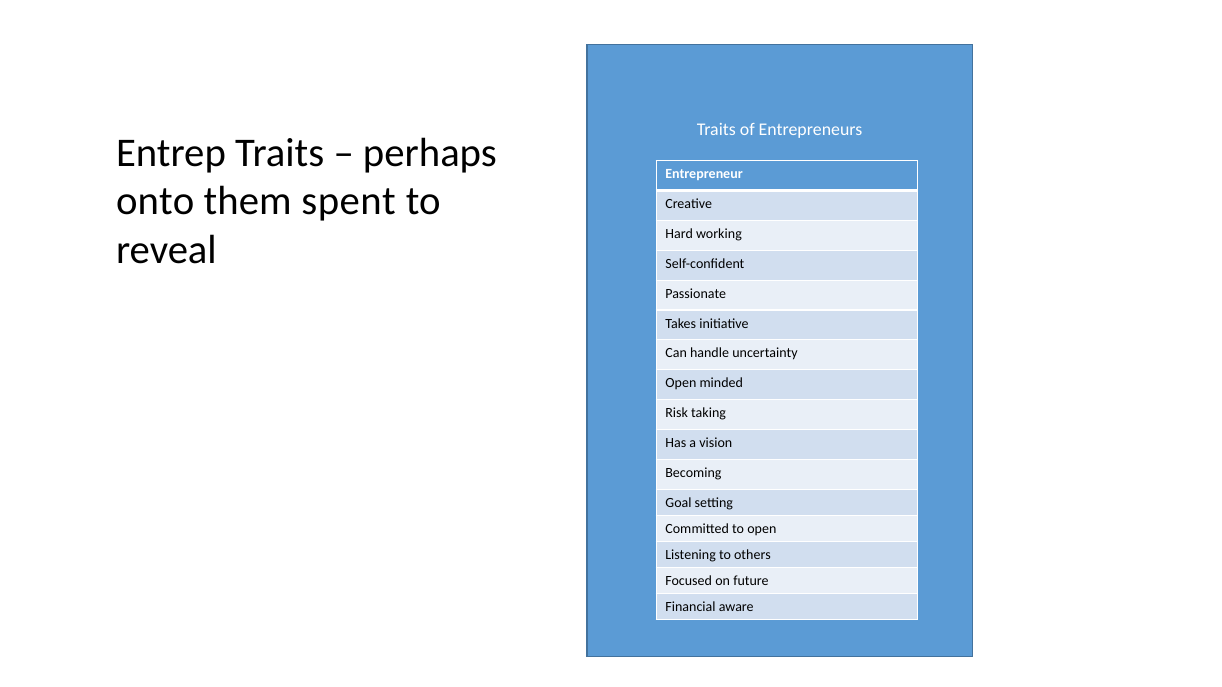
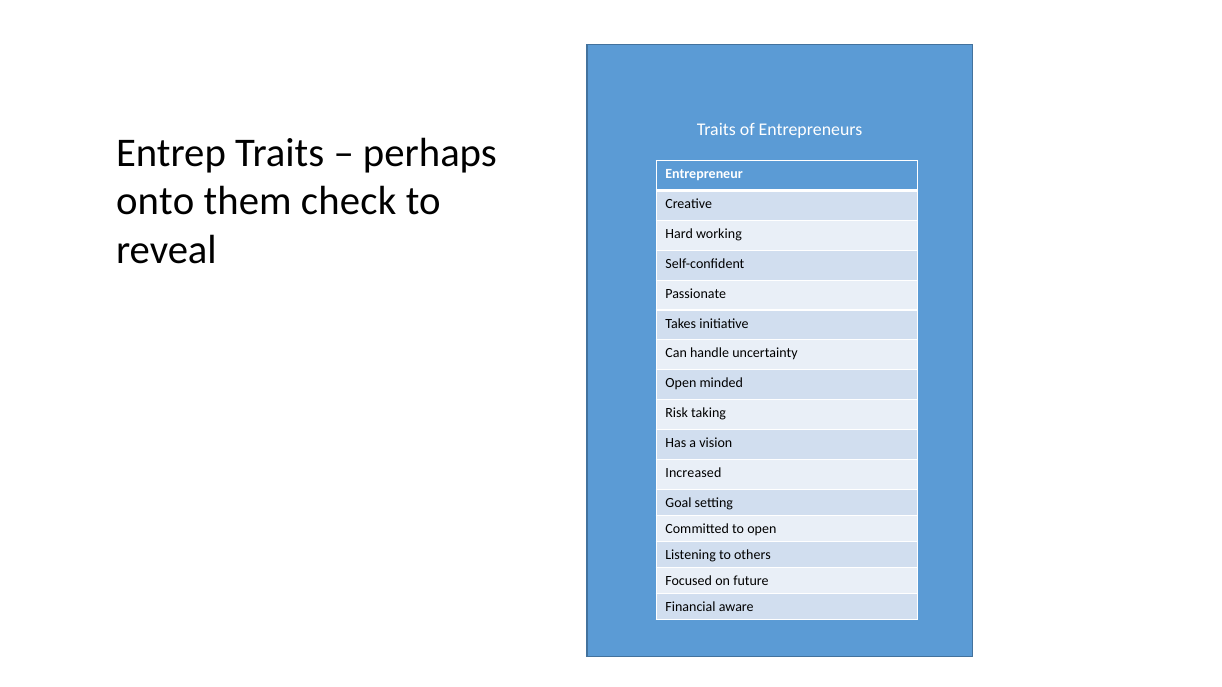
spent: spent -> check (349, 202)
Becoming: Becoming -> Increased (693, 473)
